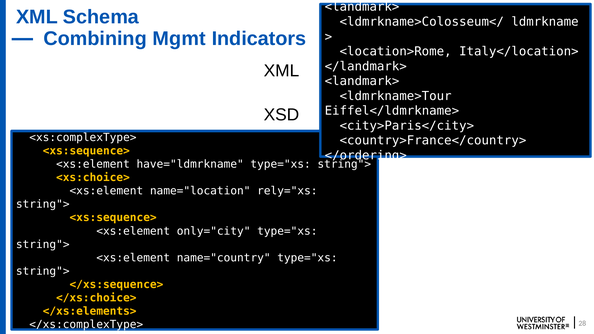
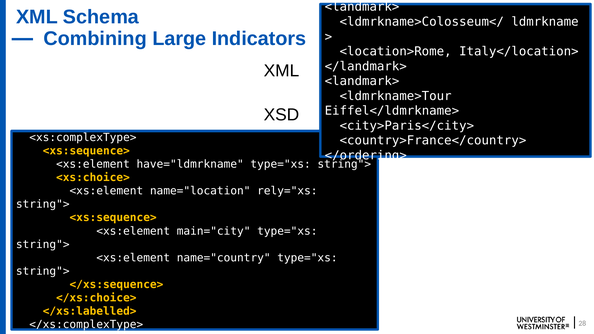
Mgmt: Mgmt -> Large (179, 39)
only="city: only="city -> main="city (214, 231)
</xs:elements>: </xs:elements> -> </xs:labelled> (90, 311)
